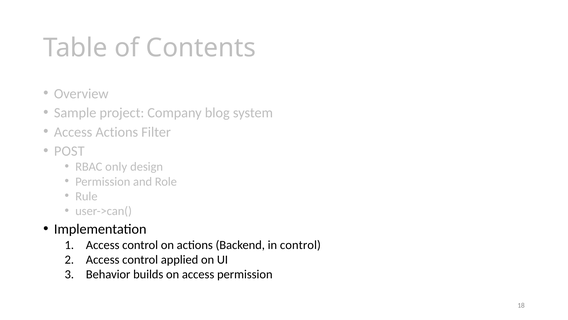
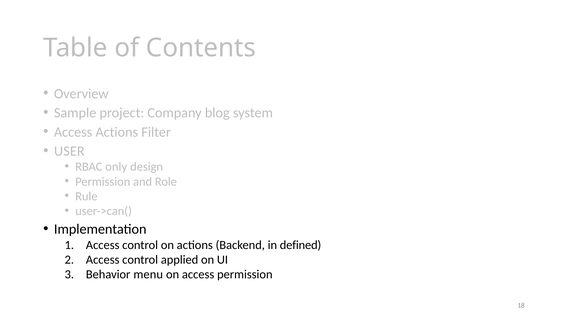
POST: POST -> USER (69, 151)
in control: control -> defined (301, 245)
builds: builds -> menu (148, 274)
